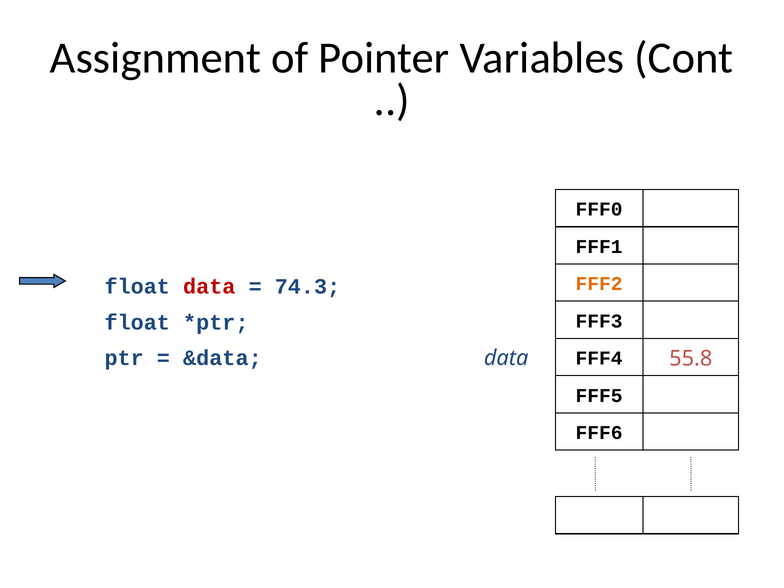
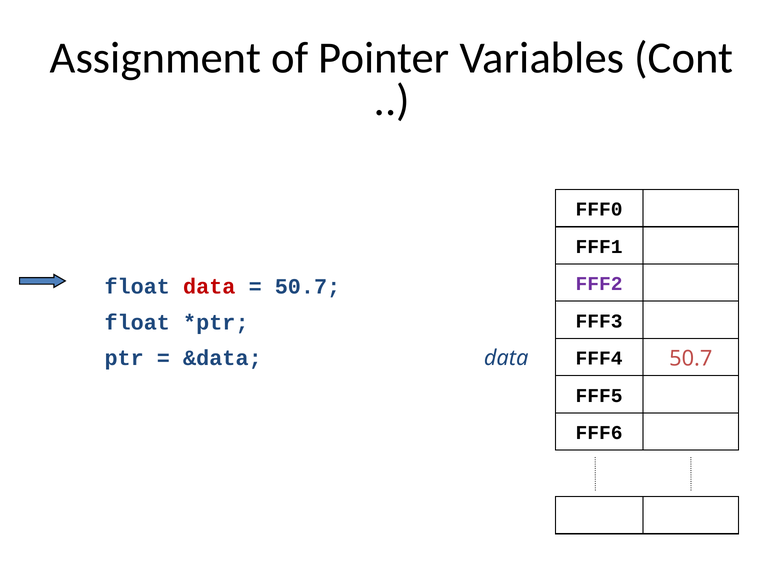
FFF2 colour: orange -> purple (599, 284)
74.3: 74.3 -> 50.7 (308, 287)
&data 55.8: 55.8 -> 50.7 (691, 359)
